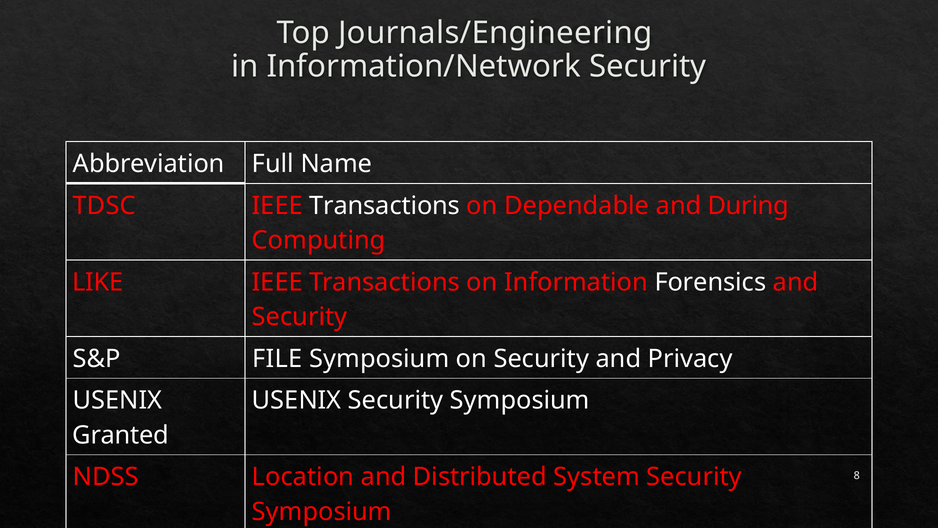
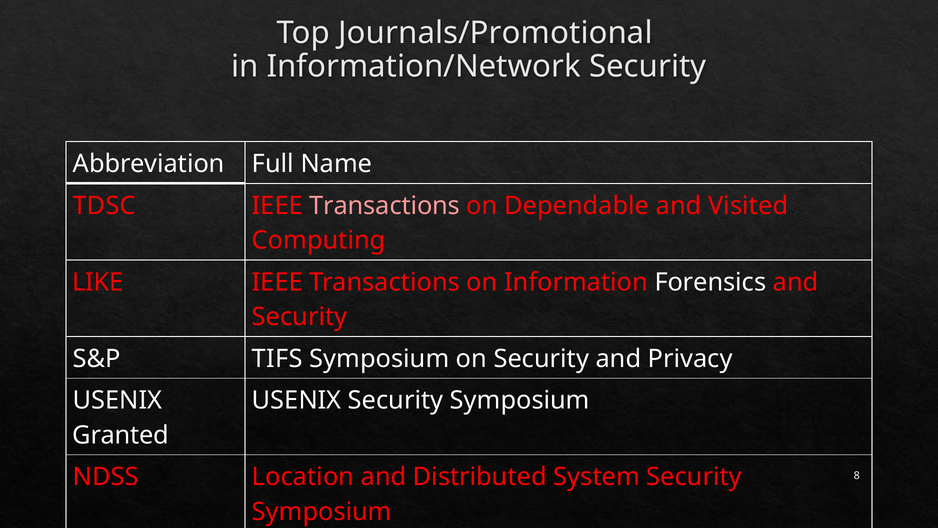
Journals/Engineering: Journals/Engineering -> Journals/Promotional (495, 33)
Transactions colour: white -> pink (385, 206)
During: During -> Visited (748, 206)
FILE: FILE -> TIFS (277, 358)
